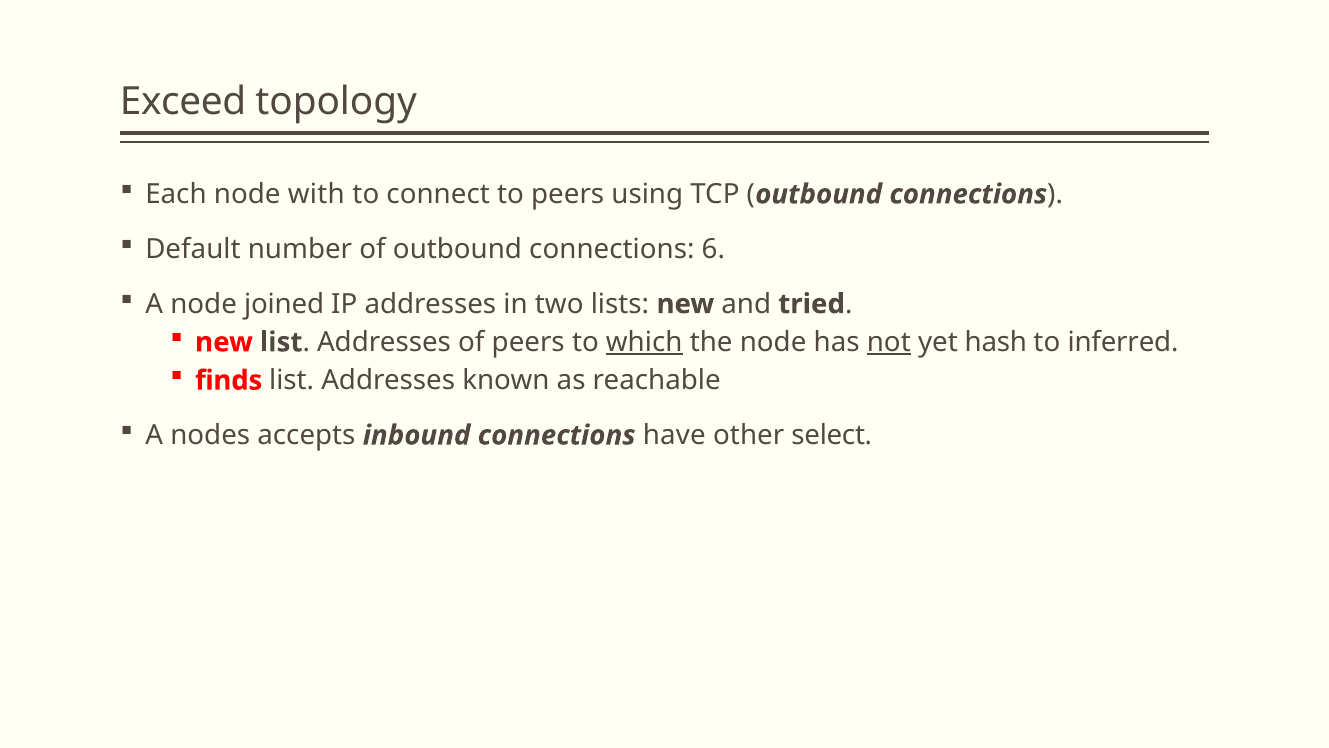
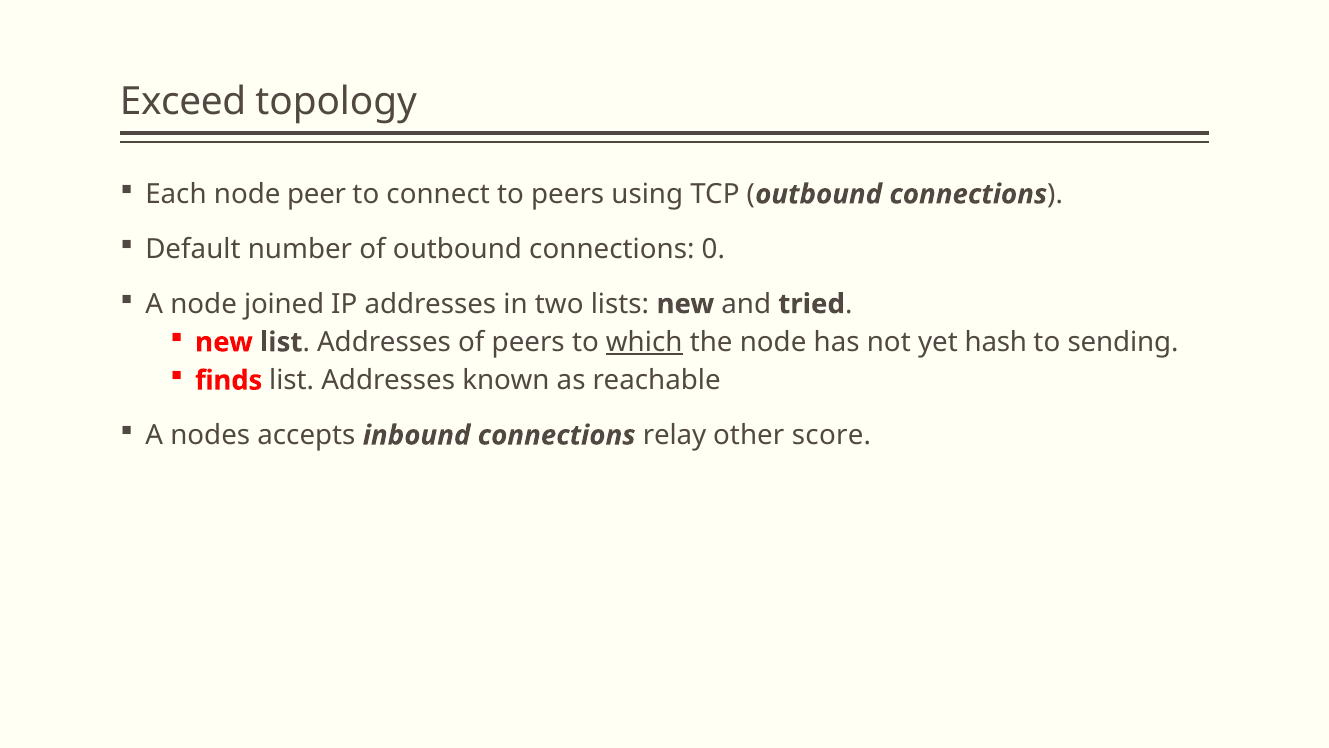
with: with -> peer (317, 194)
6: 6 -> 0 (713, 249)
not underline: present -> none (889, 342)
inferred: inferred -> sending (1123, 342)
have: have -> relay (675, 435)
select: select -> score (832, 435)
